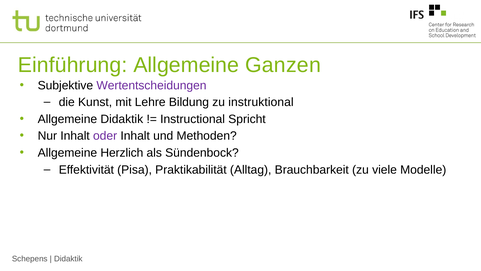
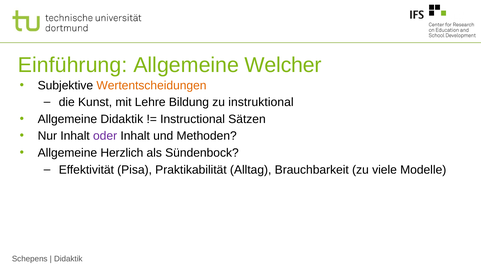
Ganzen: Ganzen -> Welcher (283, 65)
Wertentscheidungen colour: purple -> orange (151, 85)
Spricht: Spricht -> Sätzen (247, 119)
